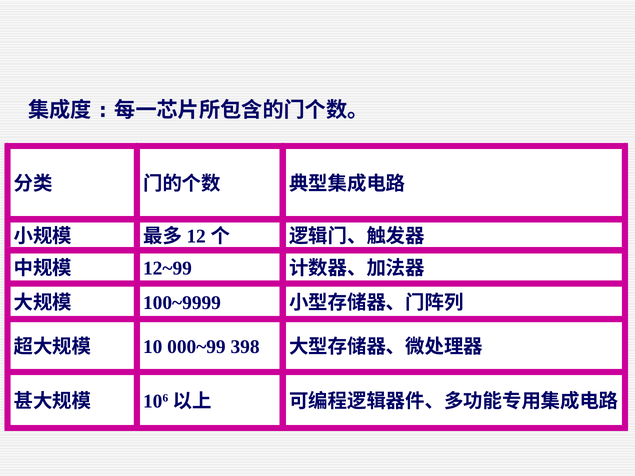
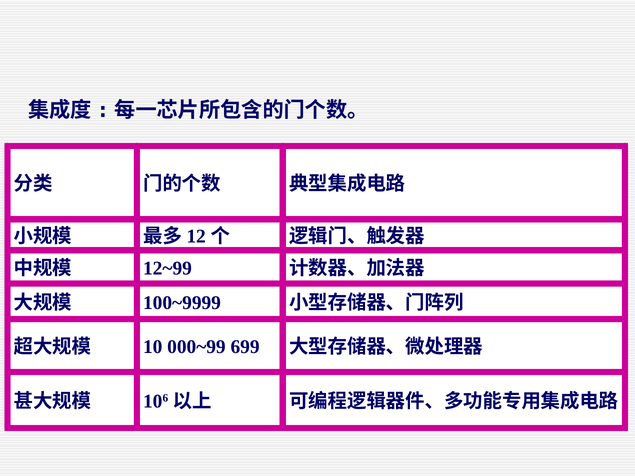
398: 398 -> 699 (245, 347)
